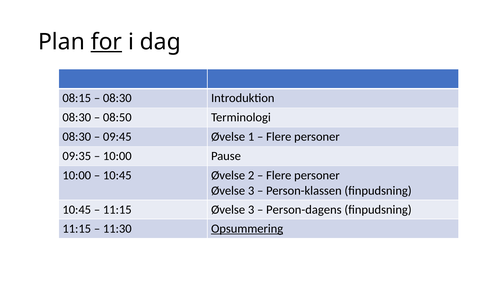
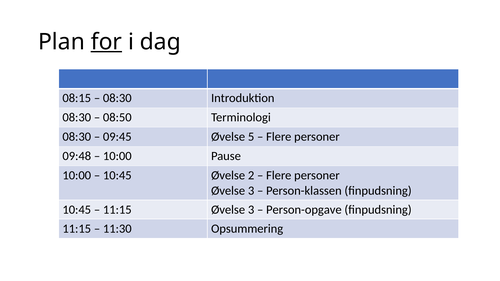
1: 1 -> 5 (251, 137)
09:35: 09:35 -> 09:48 (77, 156)
Person-dagens: Person-dagens -> Person-opgave (304, 210)
Opsummering underline: present -> none (247, 229)
